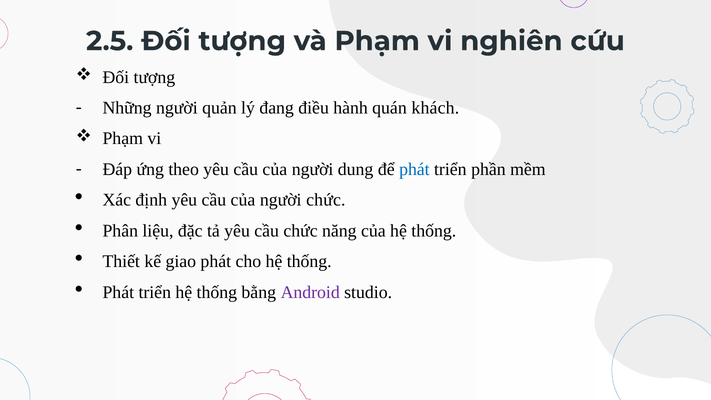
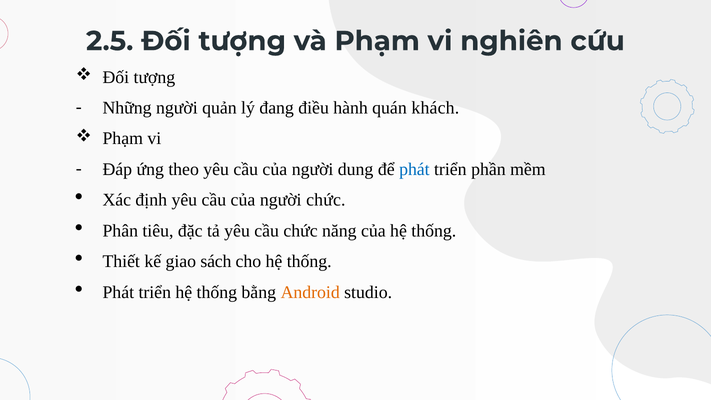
liệu: liệu -> tiêu (158, 231)
giao phát: phát -> sách (216, 261)
Android colour: purple -> orange (310, 292)
